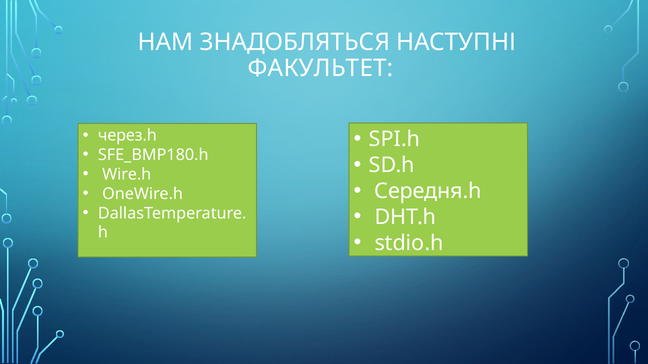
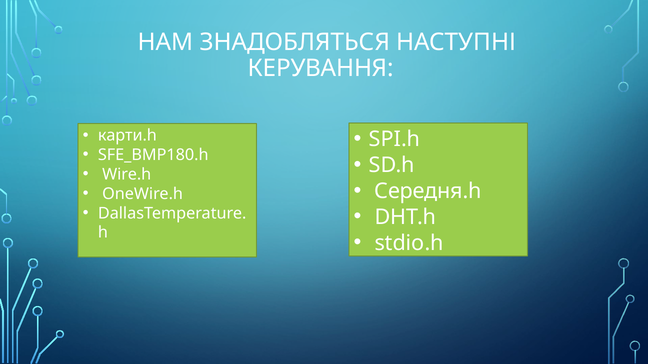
ФАКУЛЬТЕТ: ФАКУЛЬТЕТ -> КЕРУВАННЯ (321, 68)
через.h: через.h -> карти.h (127, 136)
